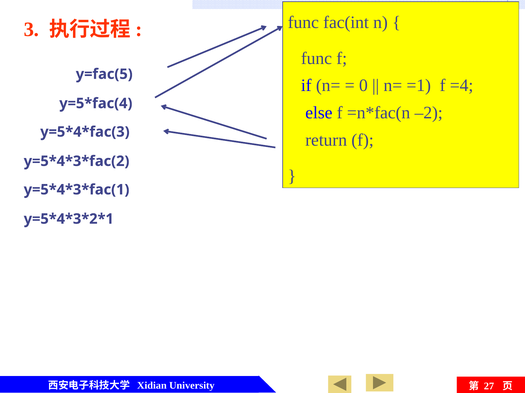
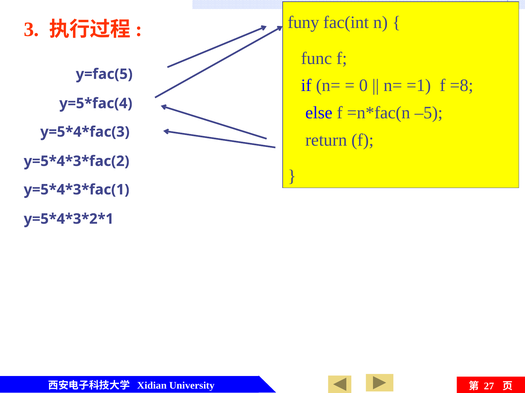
func: func -> funy (303, 22)
=4: =4 -> =8 (462, 86)
–2: –2 -> –5 (429, 113)
